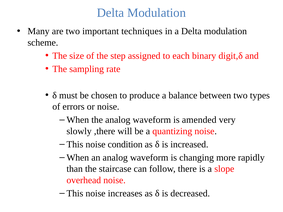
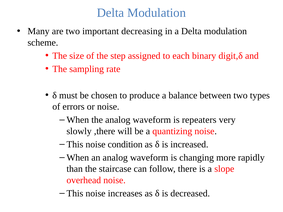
techniques: techniques -> decreasing (142, 31)
amended: amended -> repeaters (199, 120)
